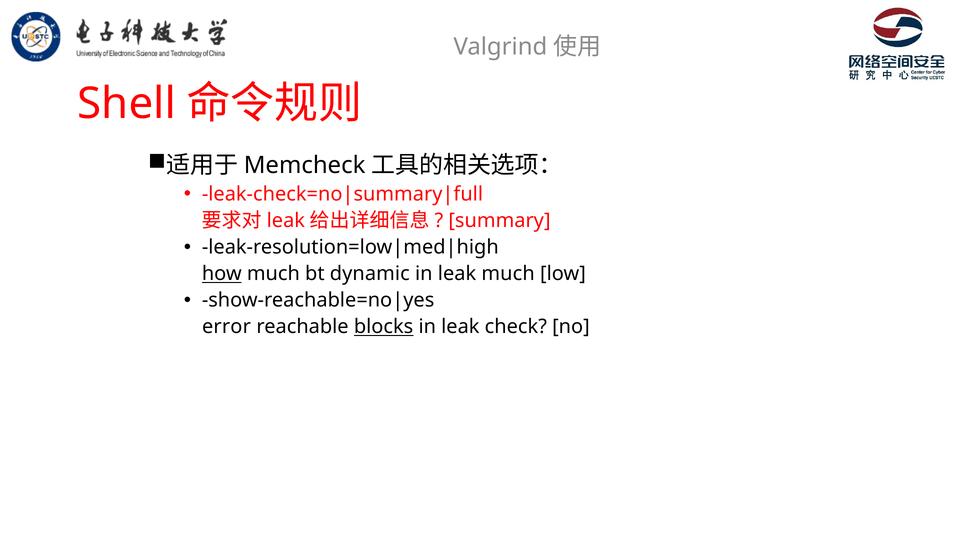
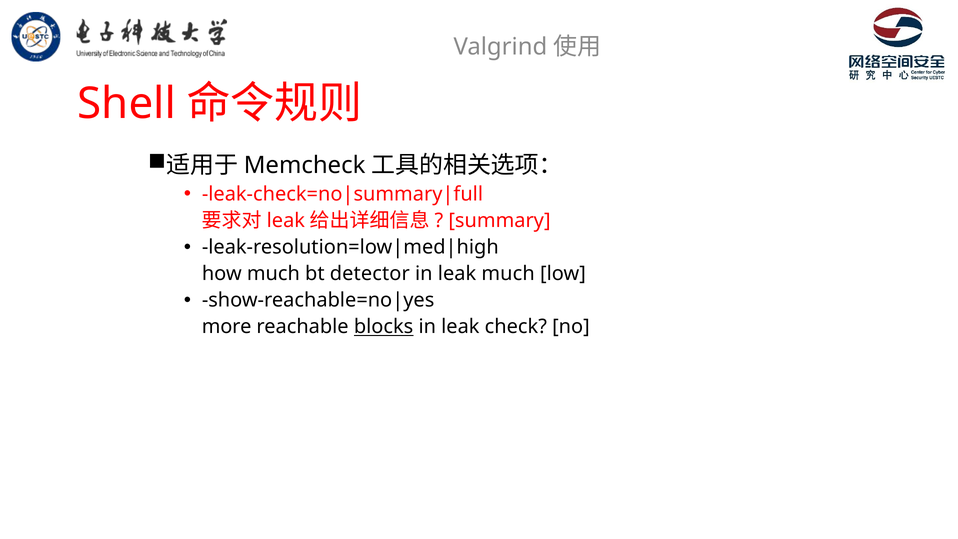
how underline: present -> none (222, 274)
dynamic: dynamic -> detector (370, 274)
error: error -> more (227, 327)
